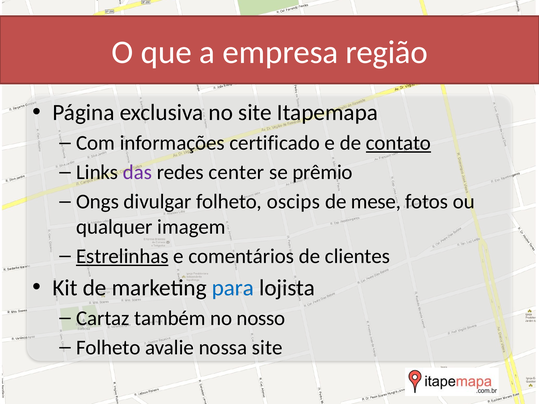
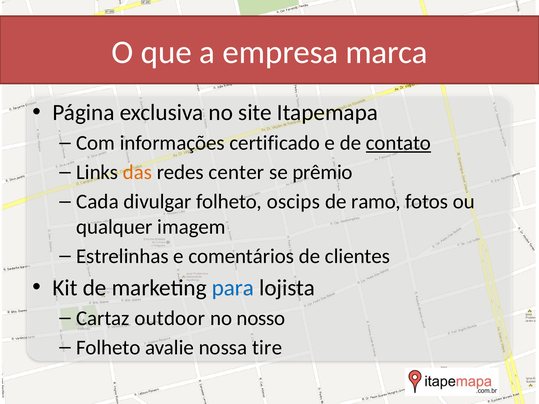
região: região -> marca (387, 52)
das colour: purple -> orange (138, 173)
Ongs: Ongs -> Cada (97, 202)
mese: mese -> ramo (376, 202)
Estrelinhas underline: present -> none (122, 256)
também: também -> outdoor (170, 318)
nossa site: site -> tire (267, 348)
